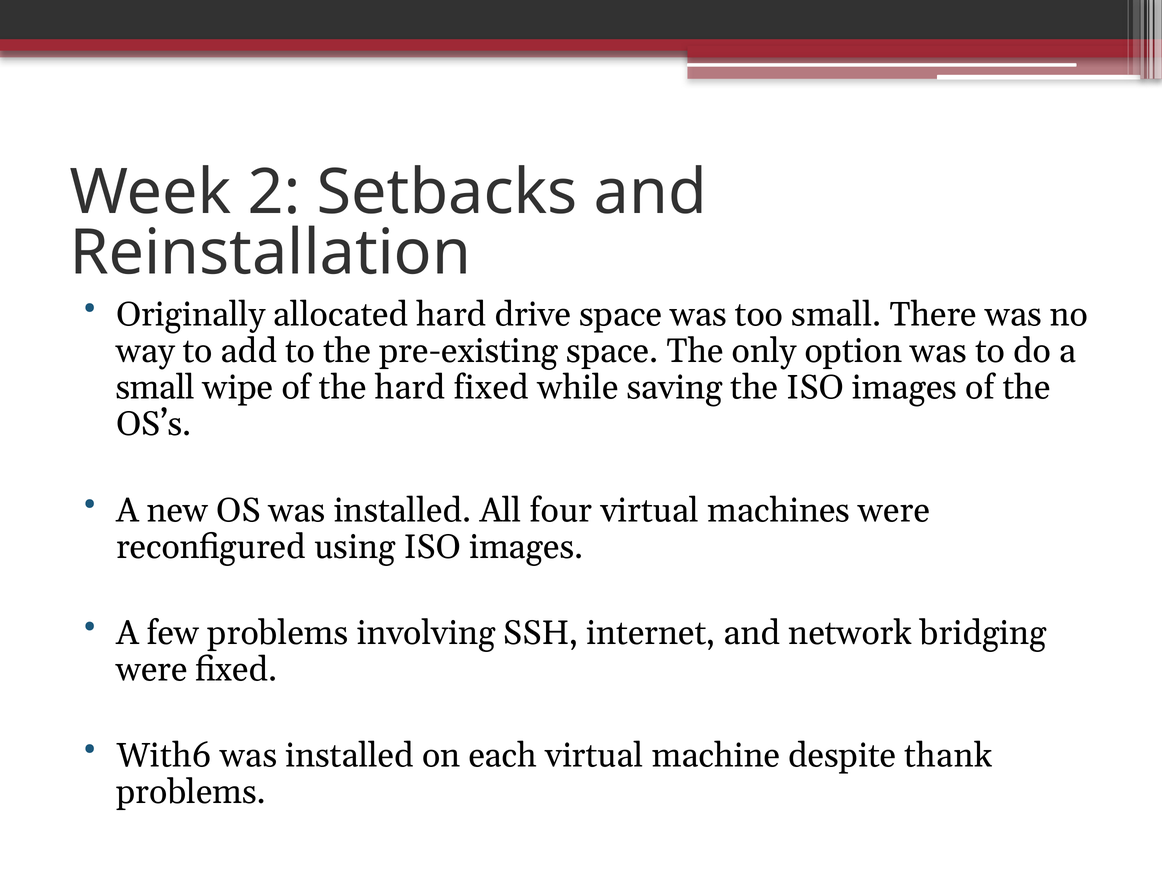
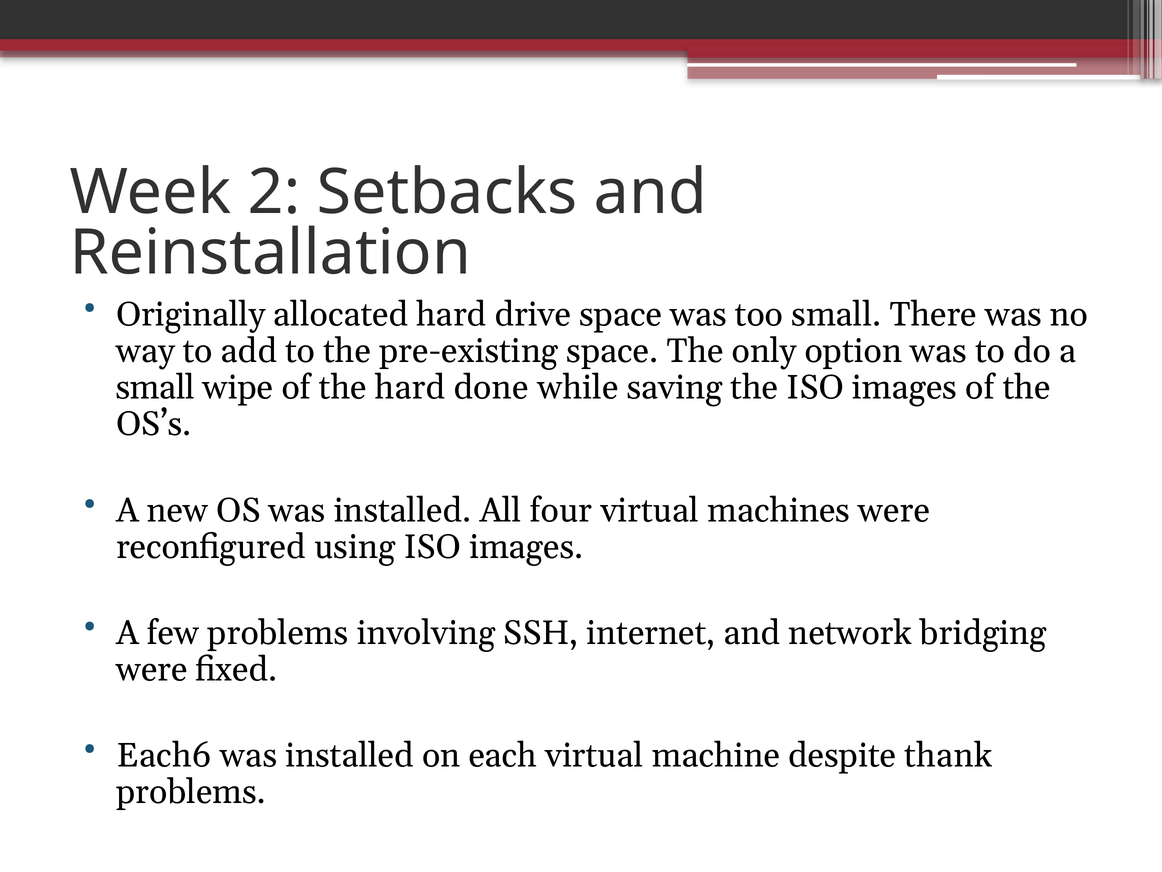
hard fixed: fixed -> done (491, 387)
With6: With6 -> Each6 (164, 755)
